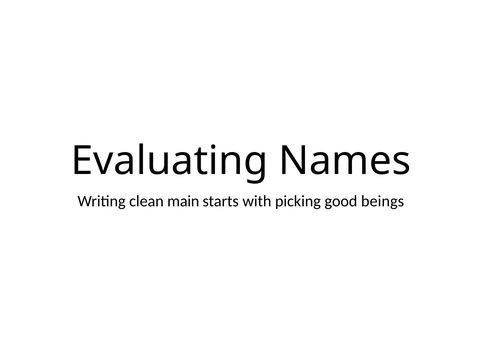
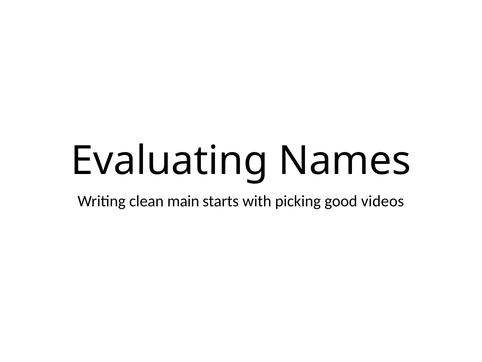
beings: beings -> videos (383, 201)
